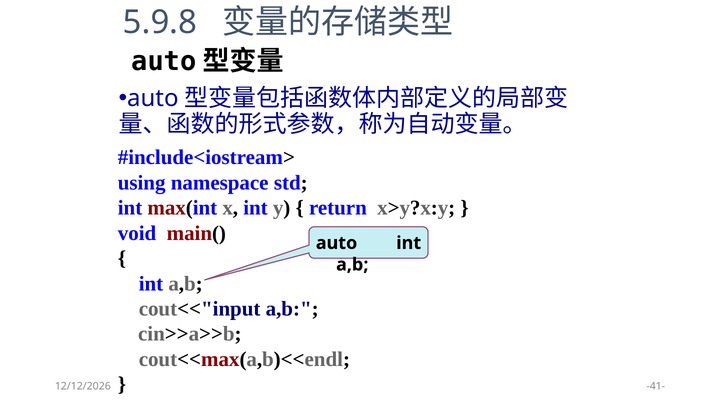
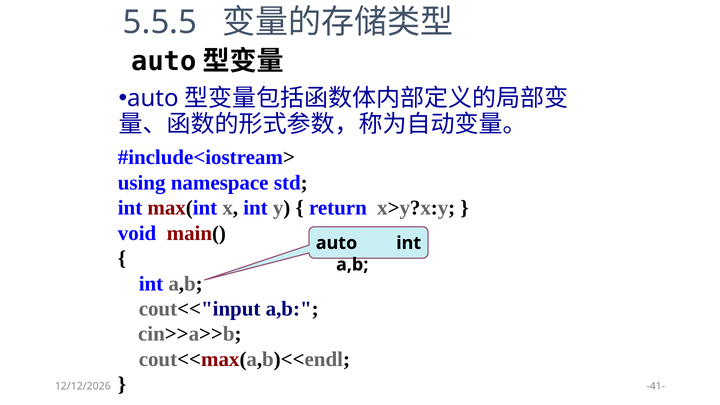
5.9.8: 5.9.8 -> 5.5.5 (160, 22)
